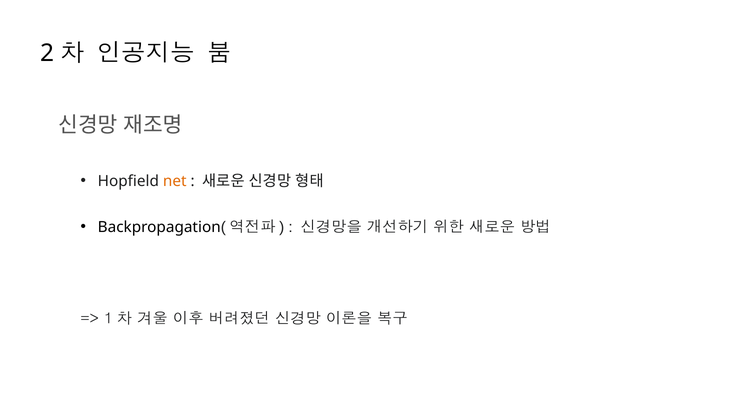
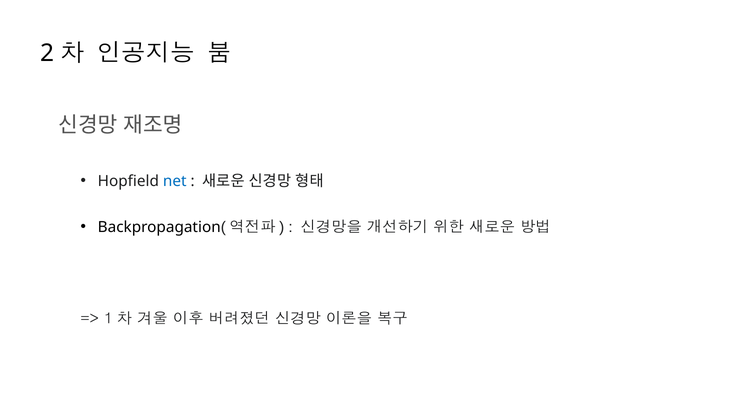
net colour: orange -> blue (175, 181)
